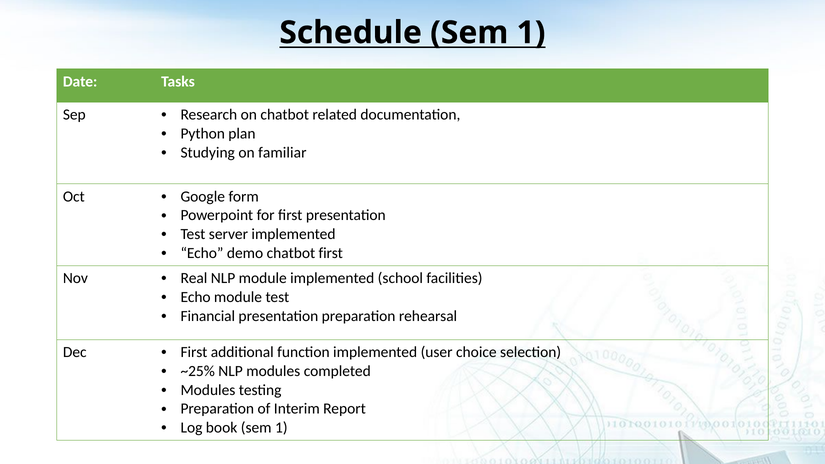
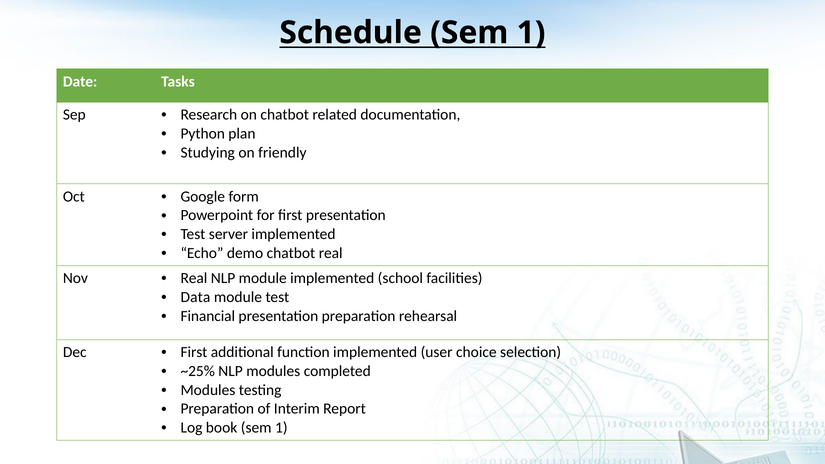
familiar: familiar -> friendly (282, 153)
chatbot first: first -> real (331, 253)
Echo: Echo -> Data (195, 297)
